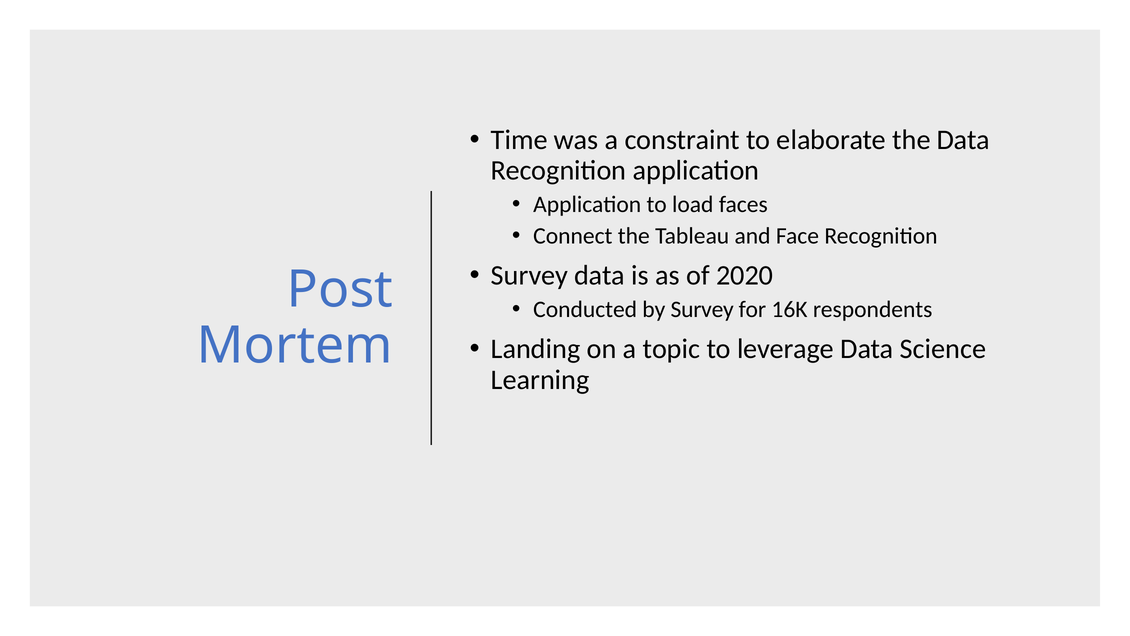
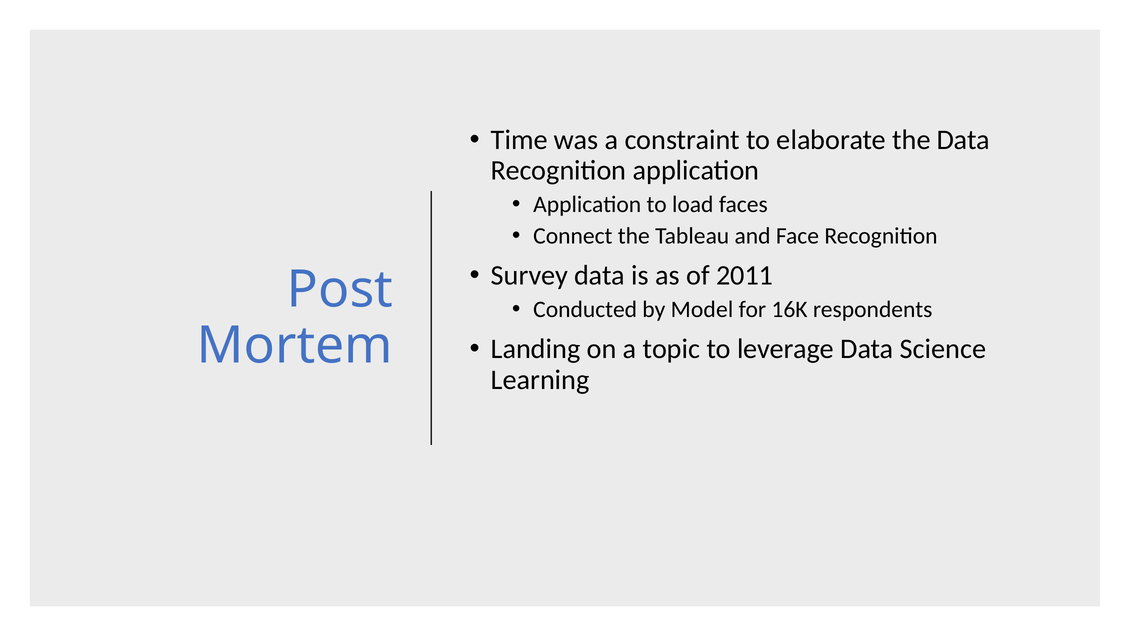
2020: 2020 -> 2011 (745, 275)
by Survey: Survey -> Model (702, 309)
